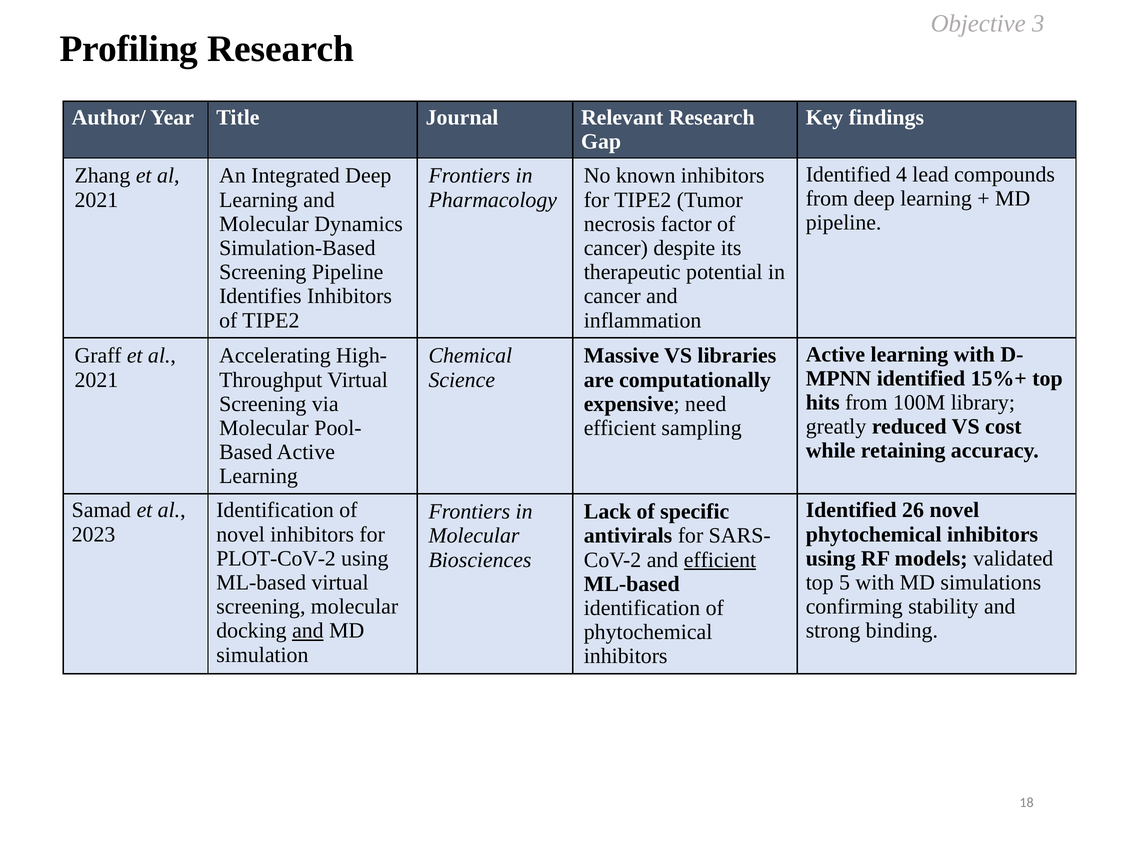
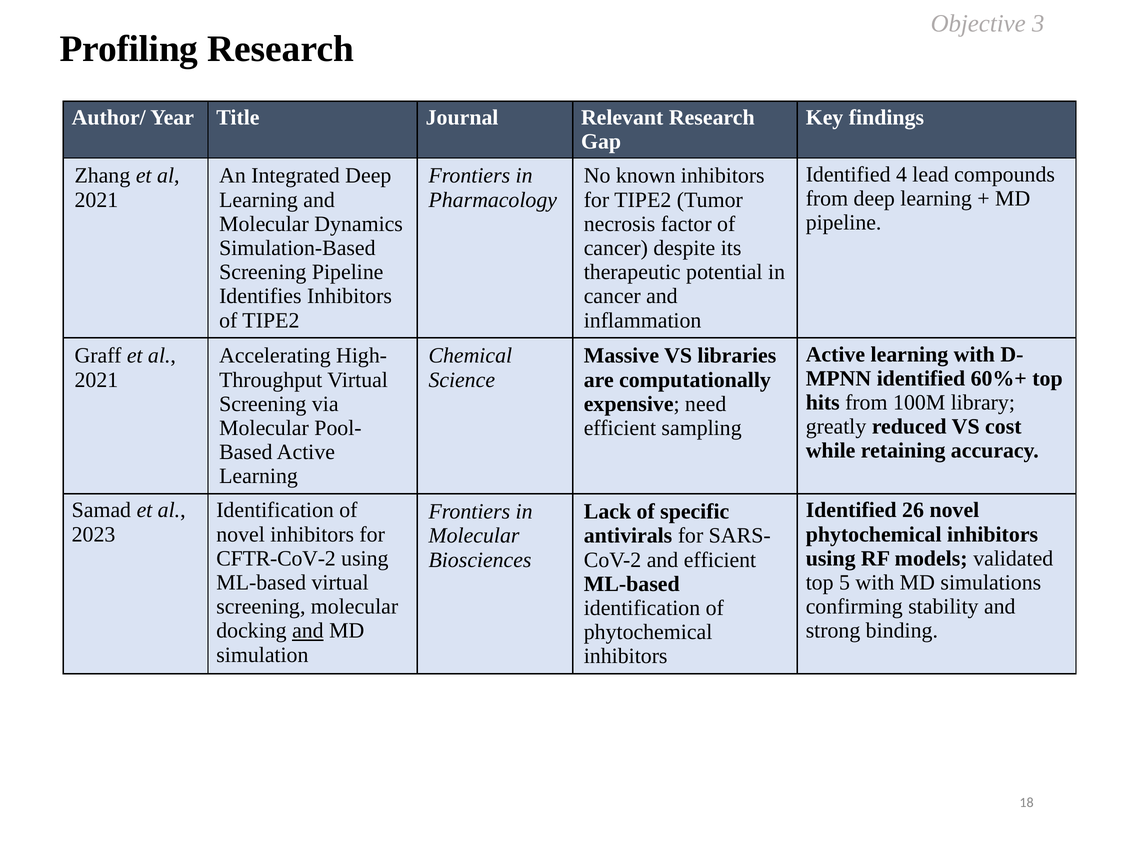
15%+: 15%+ -> 60%+ (999, 379)
PLOT-CoV-2: PLOT-CoV-2 -> CFTR-CoV-2 (276, 559)
efficient underline: present -> none (720, 560)
